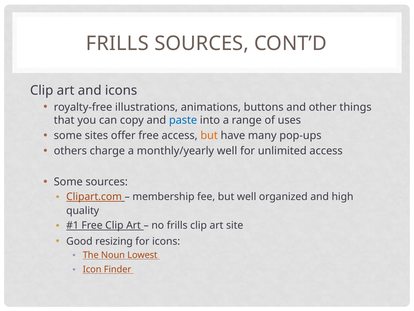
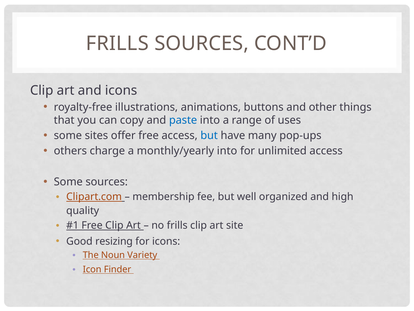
but colour: orange -> blue (209, 135)
monthly/yearly well: well -> into (227, 151)
Lowest: Lowest -> Variety (142, 255)
